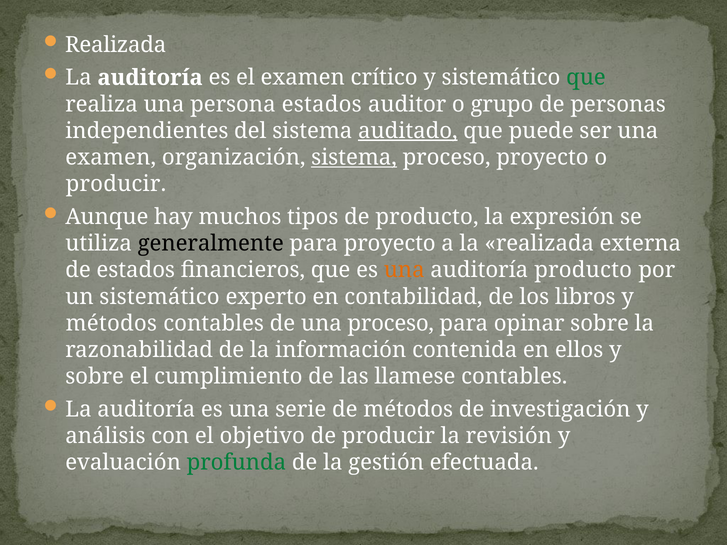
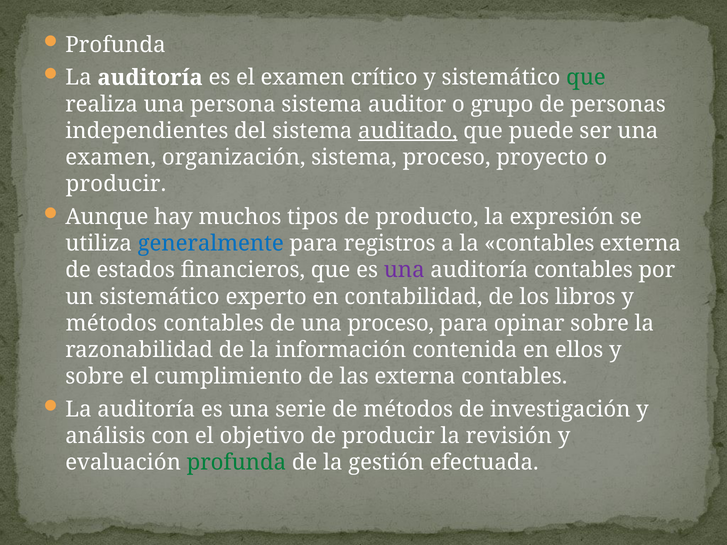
Realizada: Realizada -> Profunda (116, 45)
persona estados: estados -> sistema (322, 104)
sistema underline: present -> none (354, 158)
generalmente colour: black -> blue (211, 244)
para proyecto: proyecto -> registros (390, 244)
la realizada: realizada -> contables (539, 244)
una colour: orange -> purple (404, 270)
auditoría producto: producto -> contables (583, 270)
las llamese: llamese -> externa (415, 377)
